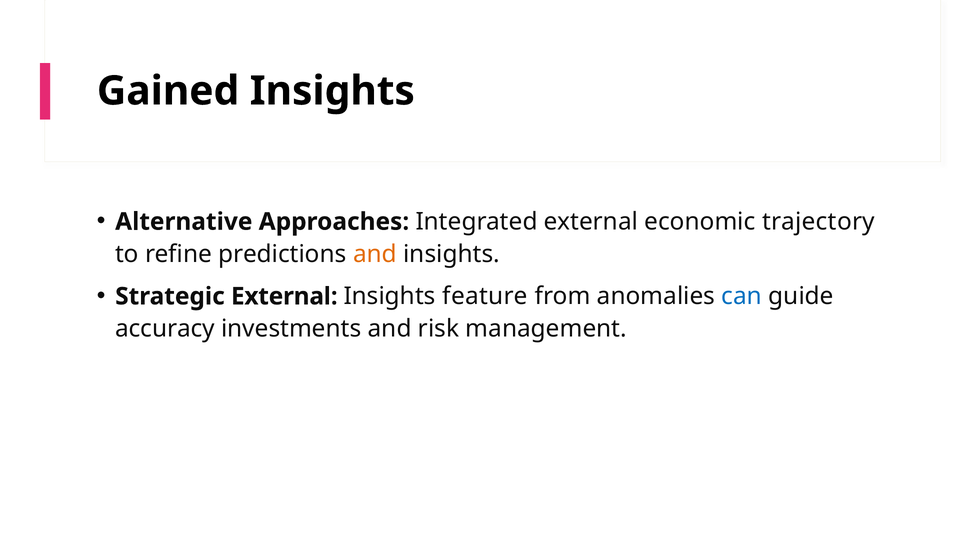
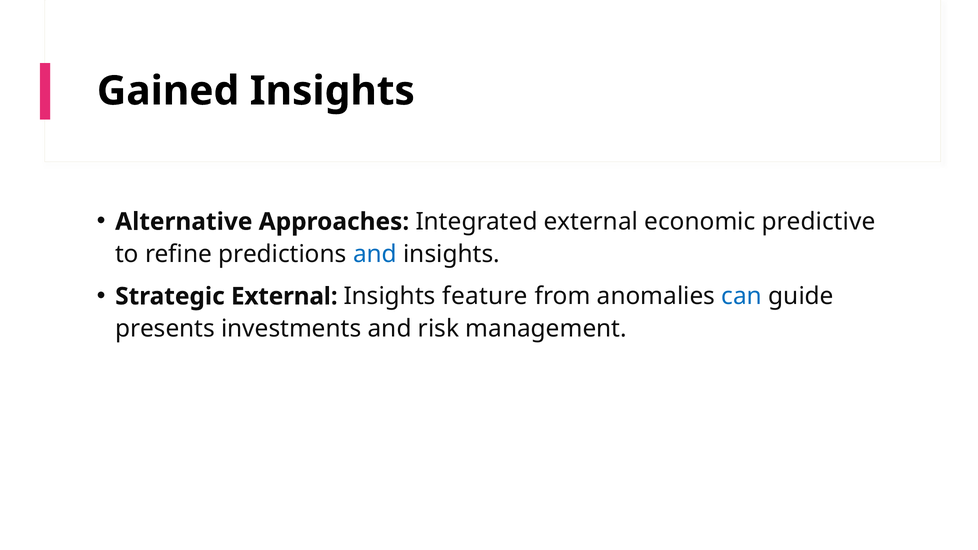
trajectory: trajectory -> predictive (819, 222)
and colour: orange -> blue (375, 254)
accuracy: accuracy -> presents (165, 329)
